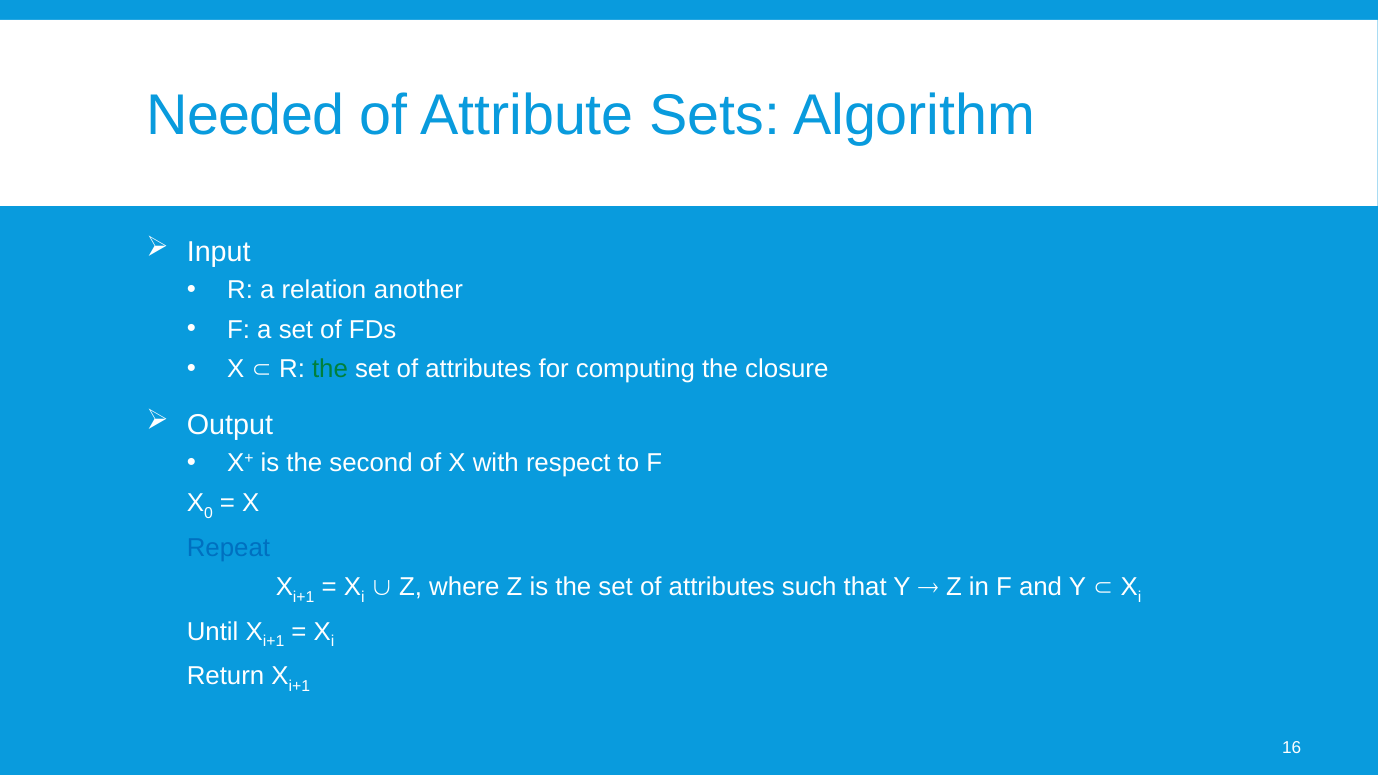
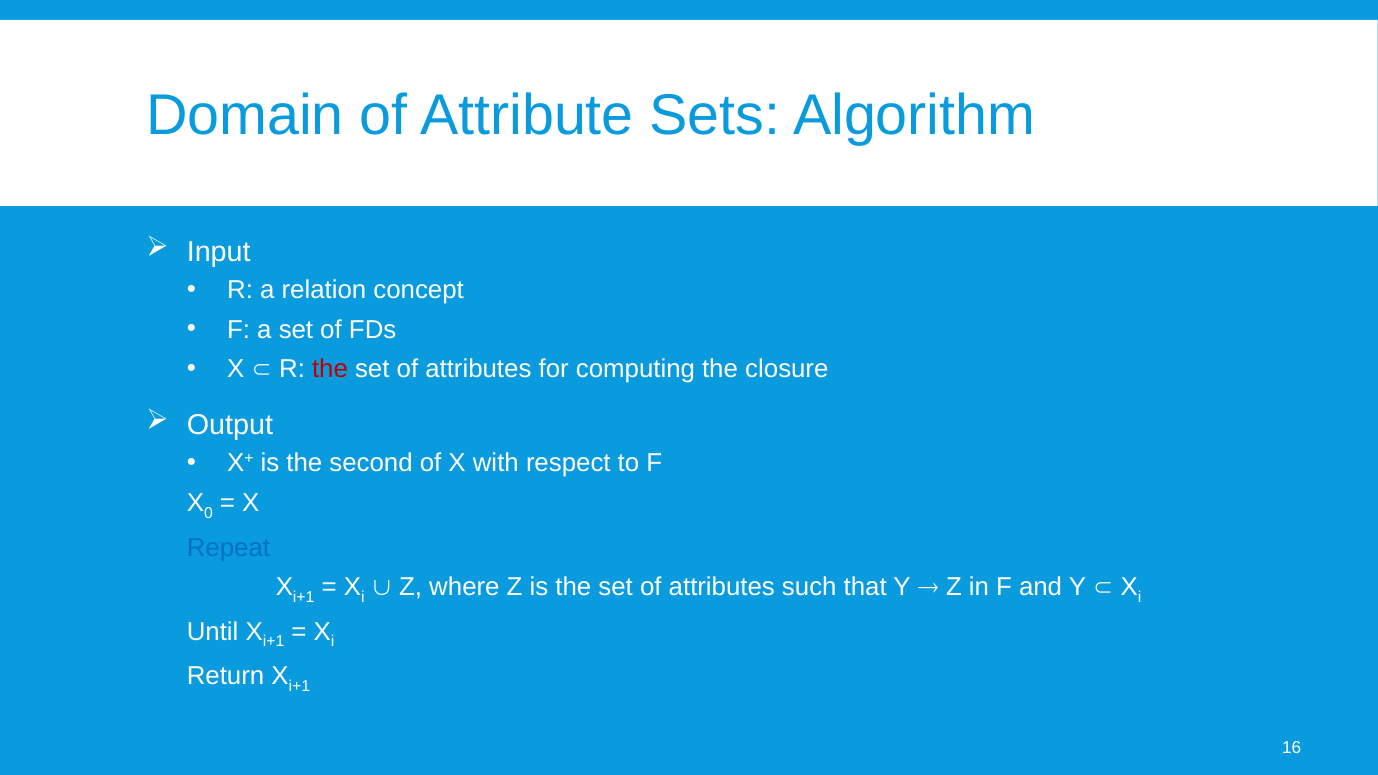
Needed: Needed -> Domain (245, 116)
another: another -> concept (419, 290)
the colour: green -> red (330, 369)
